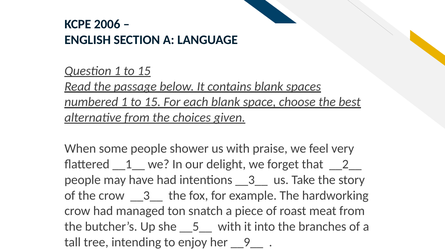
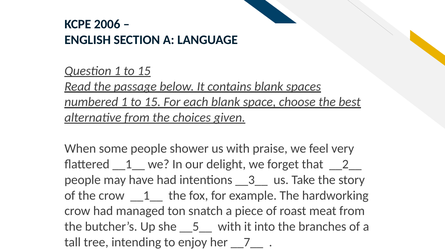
crow __3__: __3__ -> __1__ (147, 196)
__9__: __9__ -> __7__ (247, 242)
